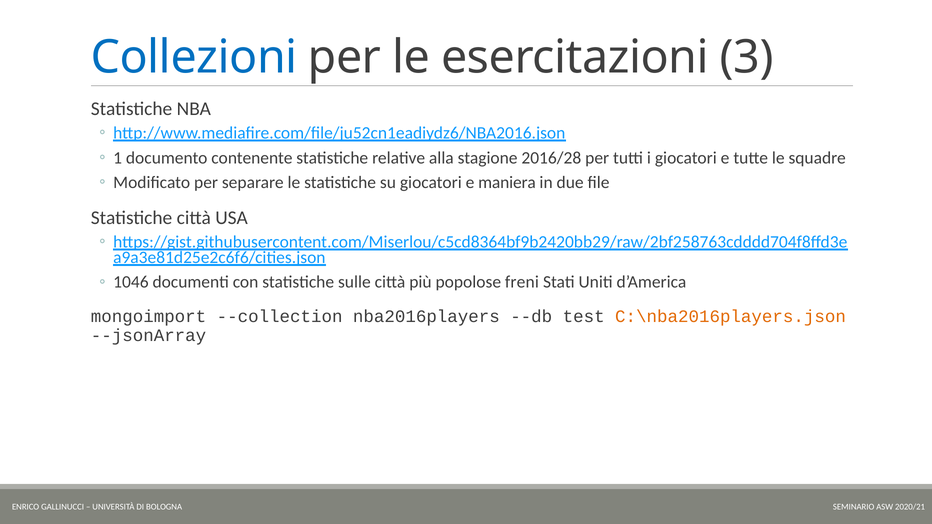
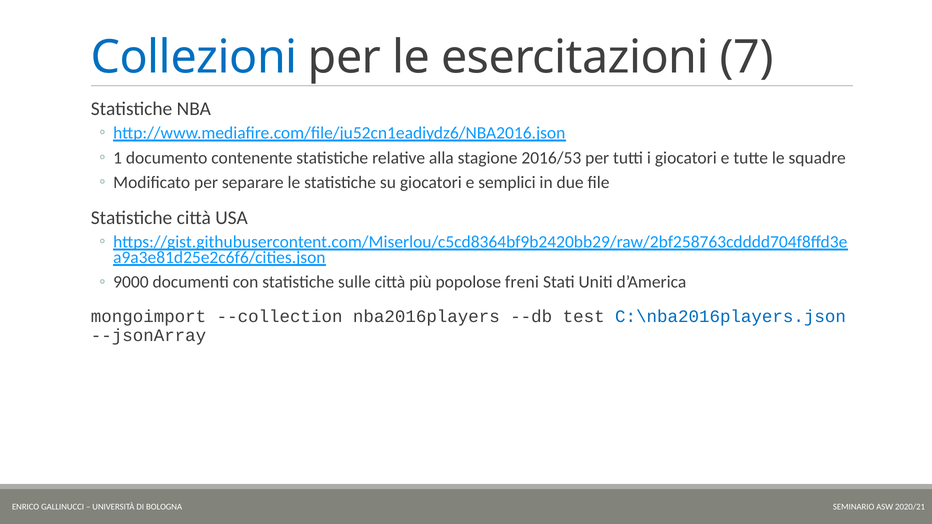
3: 3 -> 7 (747, 57)
2016/28: 2016/28 -> 2016/53 (551, 158)
maniera: maniera -> semplici (507, 183)
1046: 1046 -> 9000 (131, 282)
C:\nba2016players.json colour: orange -> blue (730, 317)
